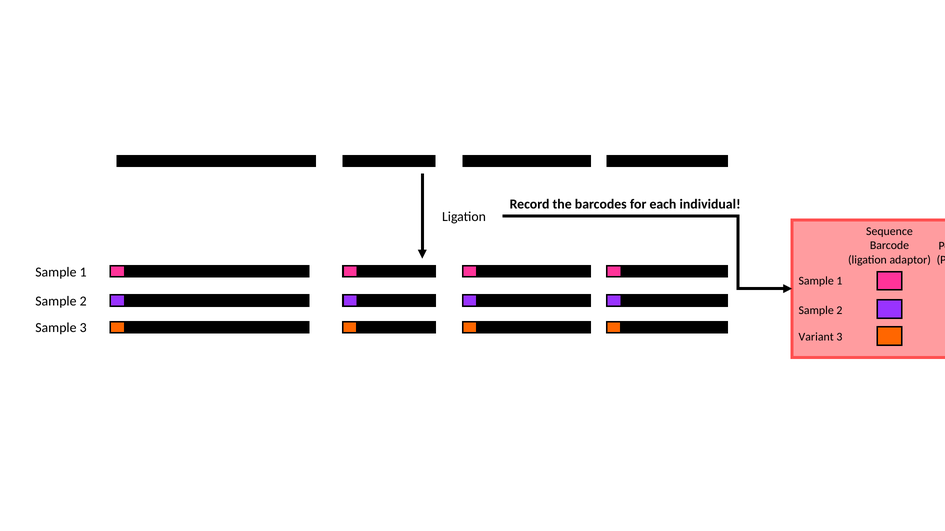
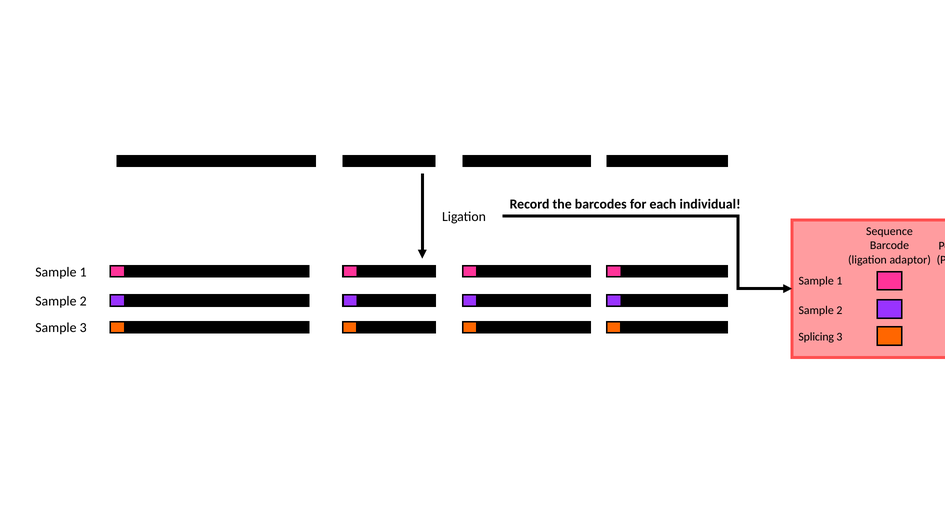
Variant: Variant -> Splicing (816, 337)
